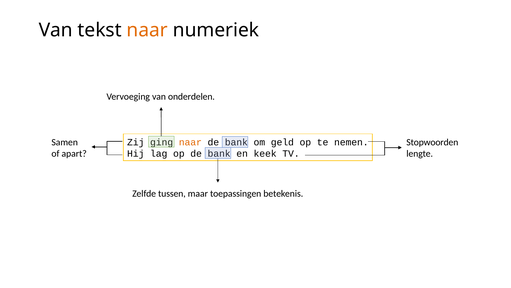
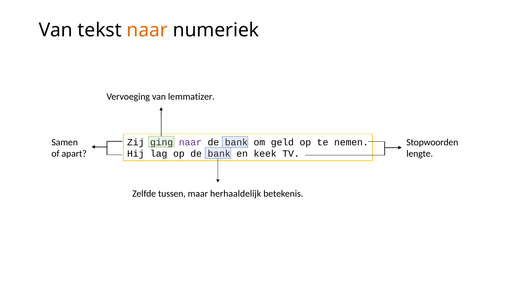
onderdelen: onderdelen -> lemmatizer (191, 96)
naar colour: orange -> purple (190, 142)
toepassingen: toepassingen -> herhaaldelijk (236, 193)
